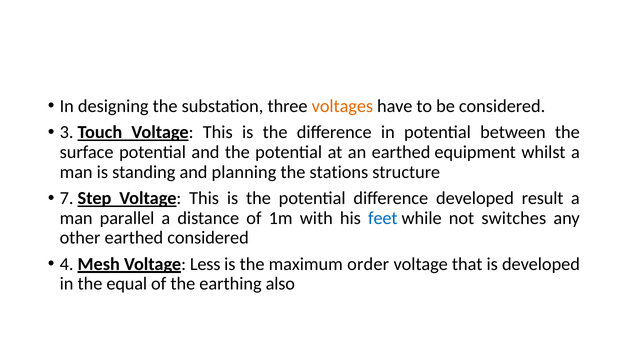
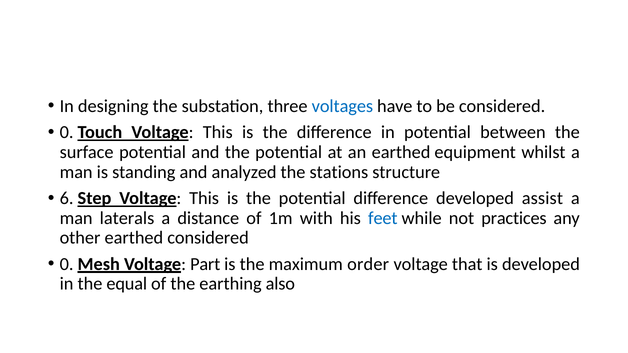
voltages colour: orange -> blue (342, 106)
3: 3 -> 0 (67, 133)
planning: planning -> analyzed (244, 172)
7: 7 -> 6 (67, 198)
result: result -> assist (542, 198)
parallel: parallel -> laterals (127, 218)
switches: switches -> practices (514, 218)
4: 4 -> 0 (67, 264)
Less: Less -> Part (205, 264)
